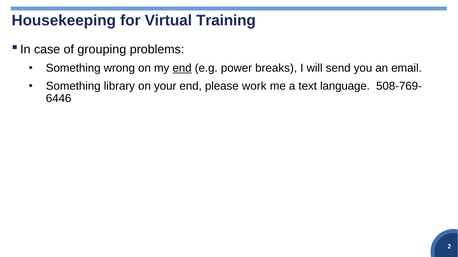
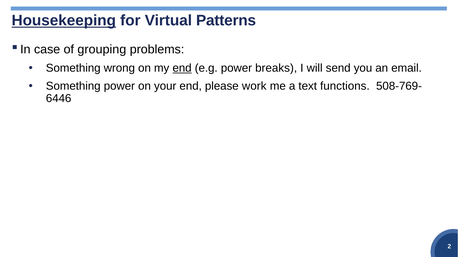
Housekeeping underline: none -> present (64, 21)
Training: Training -> Patterns (226, 21)
Something library: library -> power (119, 86)
language: language -> functions (345, 86)
